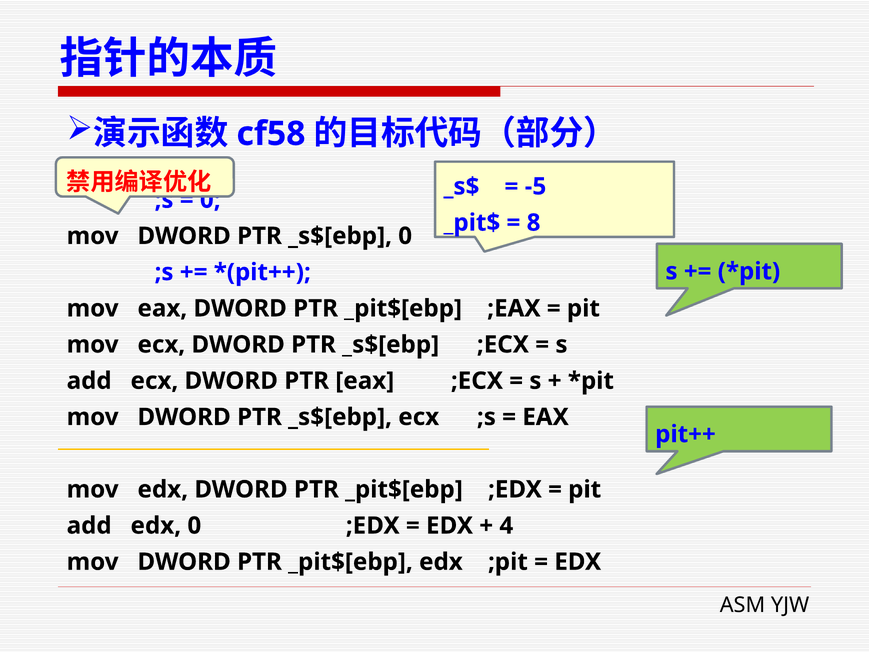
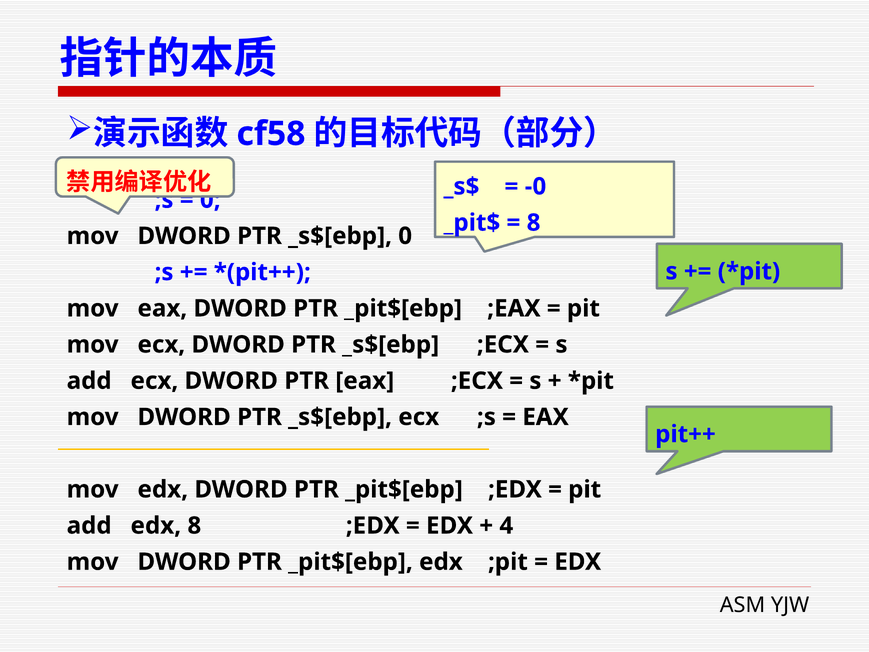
-5: -5 -> -0 (535, 186)
edx 0: 0 -> 8 (194, 525)
